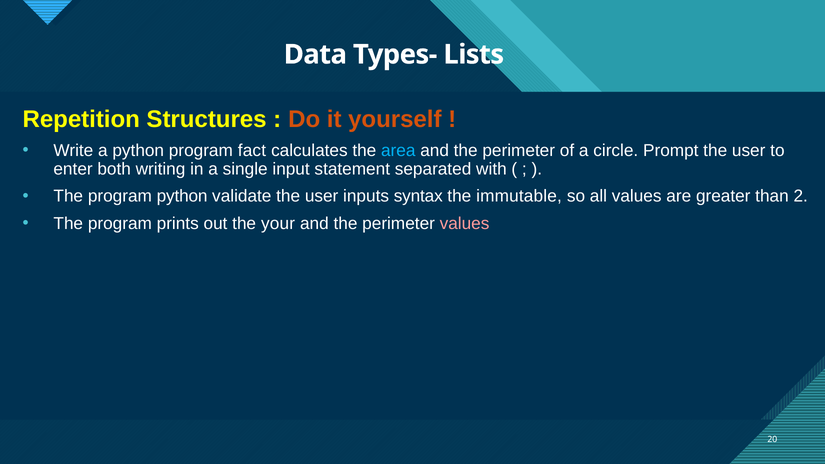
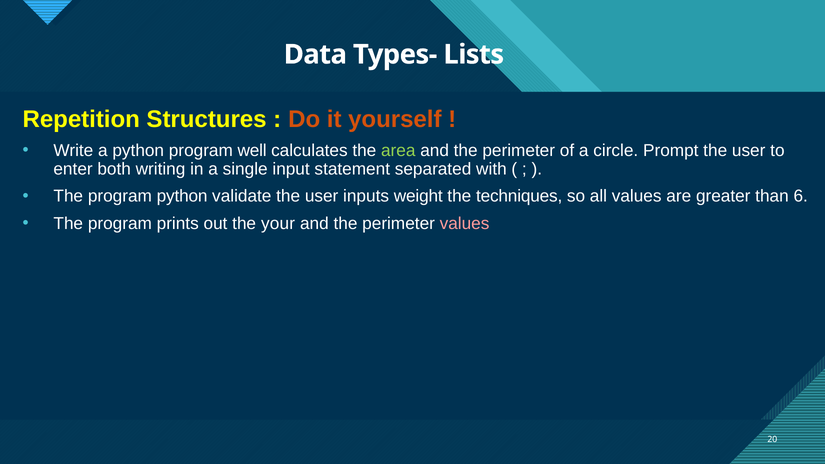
fact: fact -> well (252, 150)
area colour: light blue -> light green (398, 150)
syntax: syntax -> weight (418, 196)
immutable: immutable -> techniques (519, 196)
2: 2 -> 6 (801, 196)
